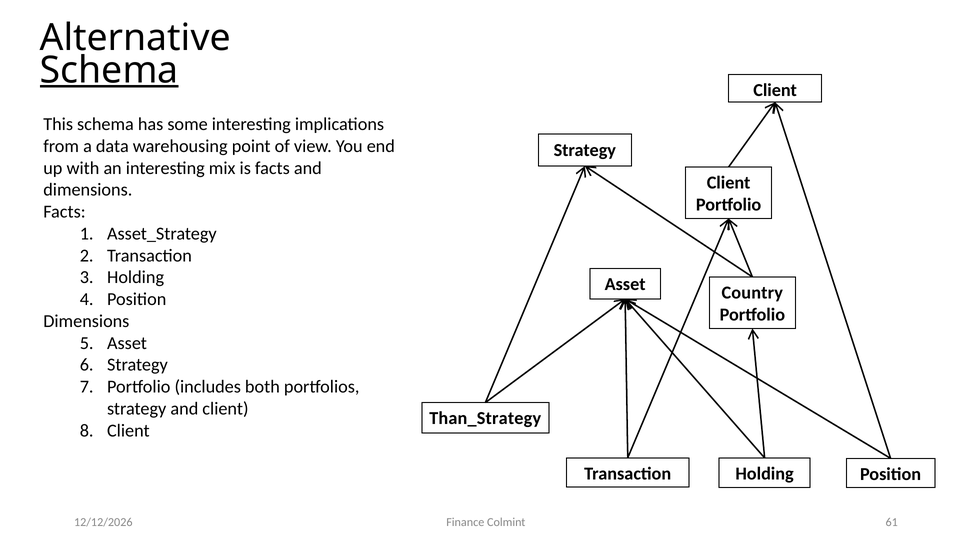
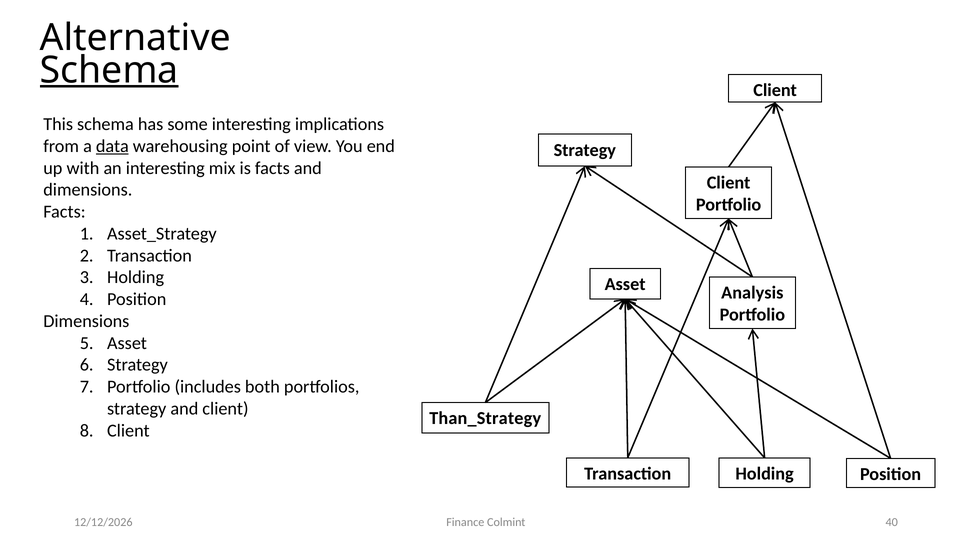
data underline: none -> present (112, 146)
Country: Country -> Analysis (752, 293)
61: 61 -> 40 (892, 522)
